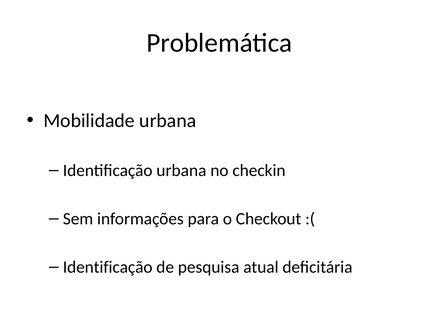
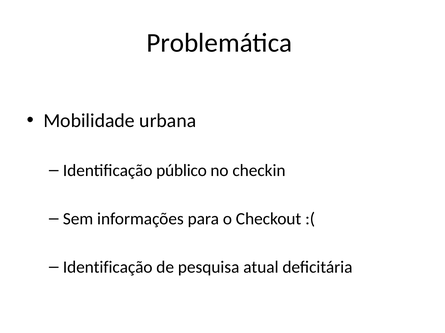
Identificação urbana: urbana -> público (182, 171)
